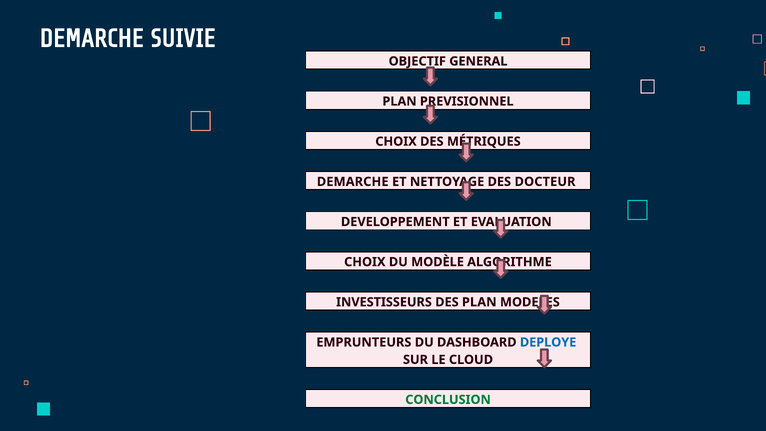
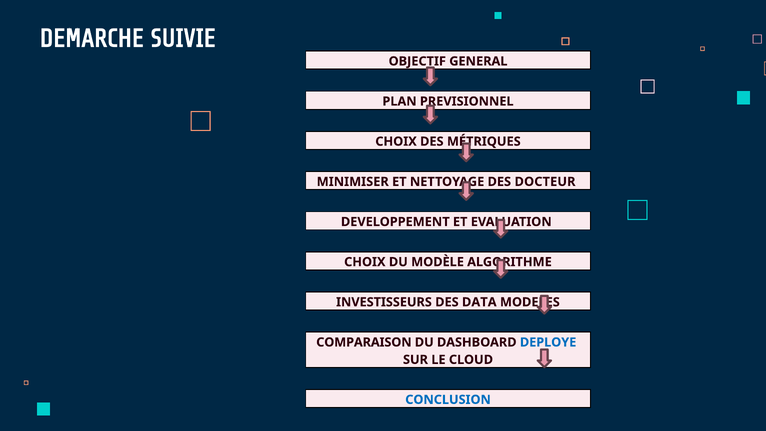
DEMARCHE: DEMARCHE -> MINIMISER (353, 182)
DES PLAN: PLAN -> DATA (479, 302)
EMPRUNTEURS: EMPRUNTEURS -> COMPARAISON (364, 342)
CONCLUSION colour: green -> blue (448, 400)
